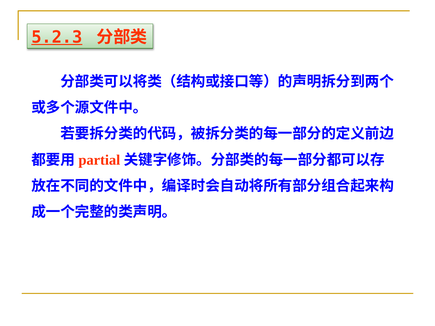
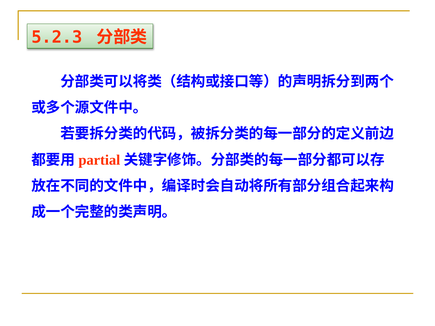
5.2.3 underline: present -> none (57, 37)
